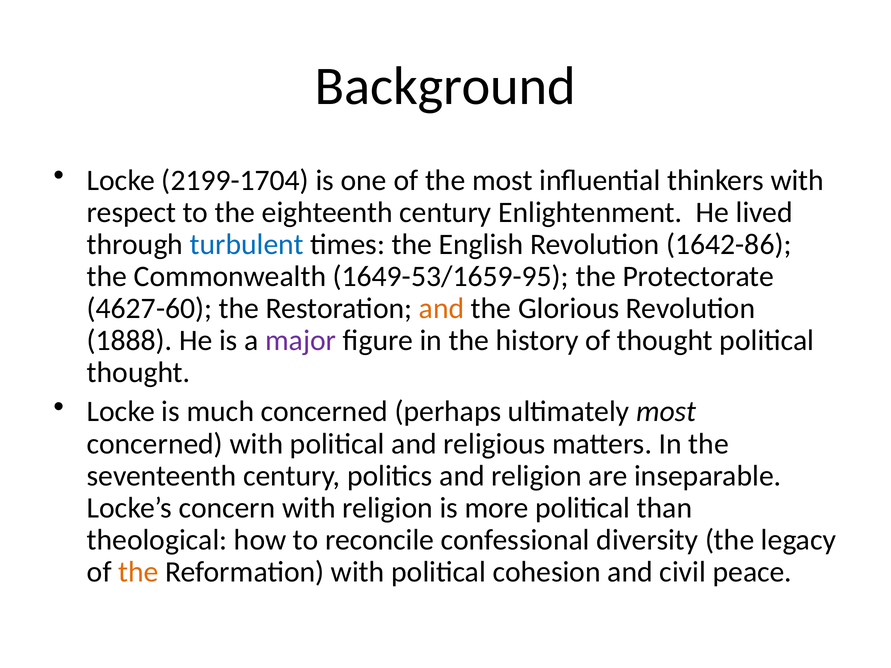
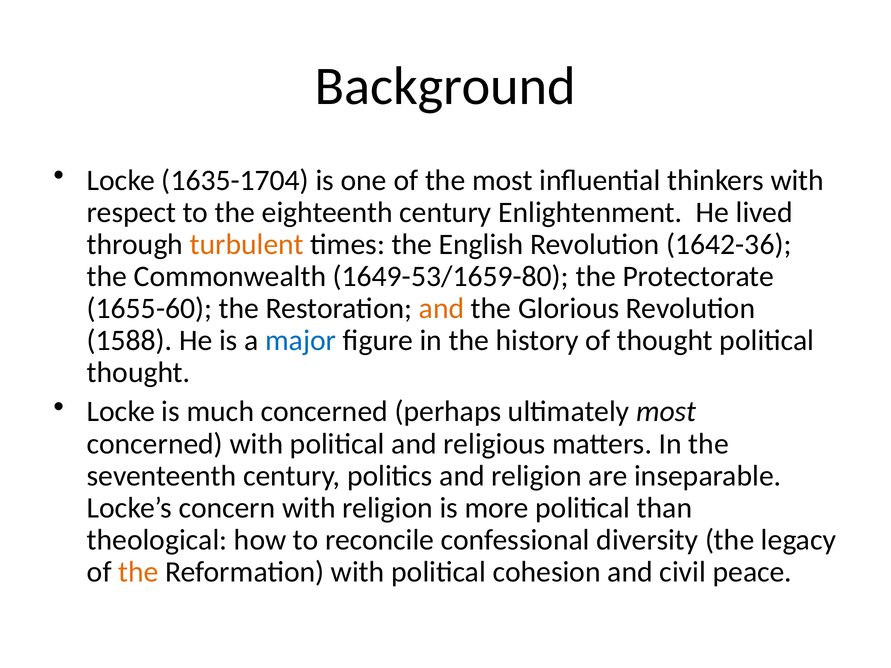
2199-1704: 2199-1704 -> 1635-1704 (235, 180)
turbulent colour: blue -> orange (247, 244)
1642-86: 1642-86 -> 1642-36 (729, 244)
1649-53/1659-95: 1649-53/1659-95 -> 1649-53/1659-80 (451, 276)
4627-60: 4627-60 -> 1655-60 (149, 309)
1888: 1888 -> 1588 (130, 341)
major colour: purple -> blue (301, 341)
